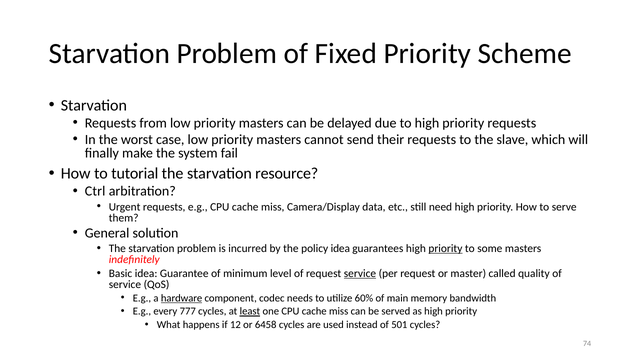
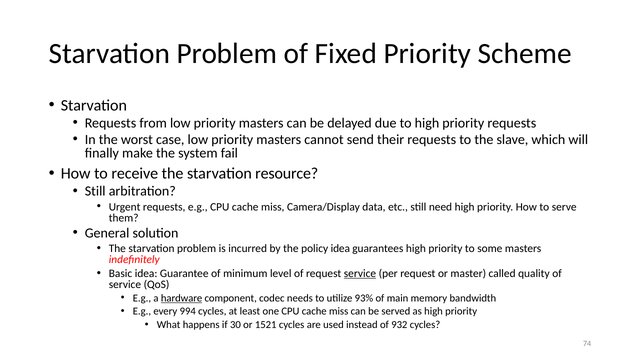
tutorial: tutorial -> receive (135, 174)
Ctrl: Ctrl -> Still (95, 191)
priority underline: present -> none (445, 248)
60%: 60% -> 93% (364, 298)
777: 777 -> 994 (188, 311)
least underline: present -> none (250, 311)
12: 12 -> 30 (235, 325)
6458: 6458 -> 1521 (266, 325)
501: 501 -> 932 (399, 325)
